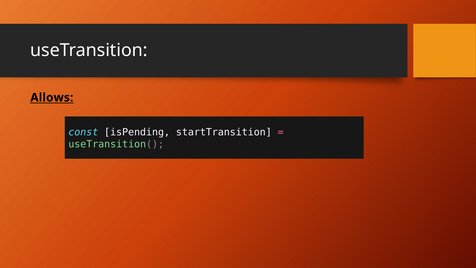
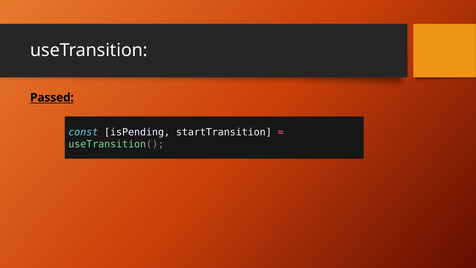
Allows: Allows -> Passed (52, 97)
